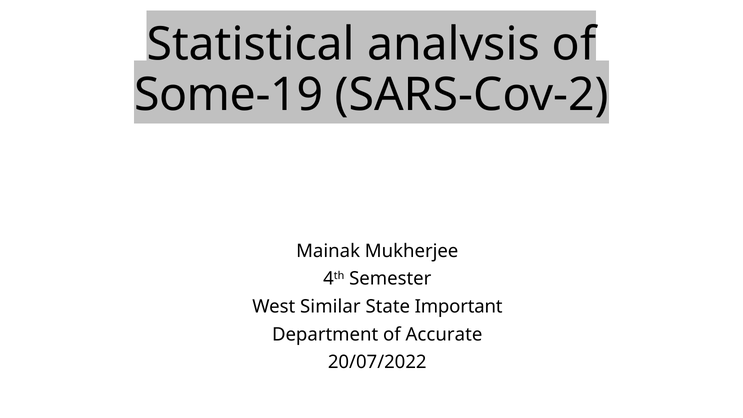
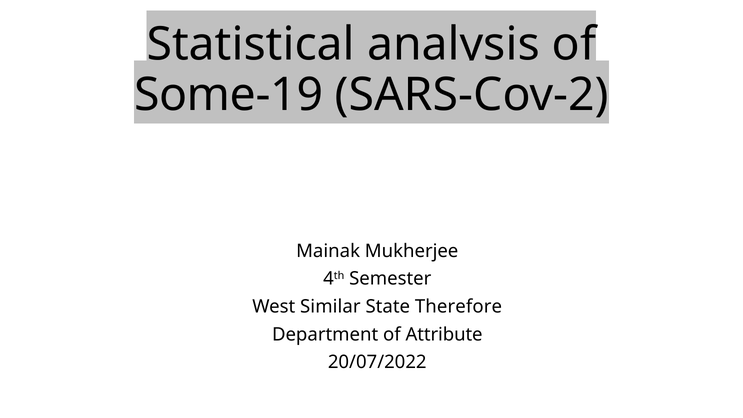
Important: Important -> Therefore (458, 307)
Accurate: Accurate -> Attribute (444, 334)
